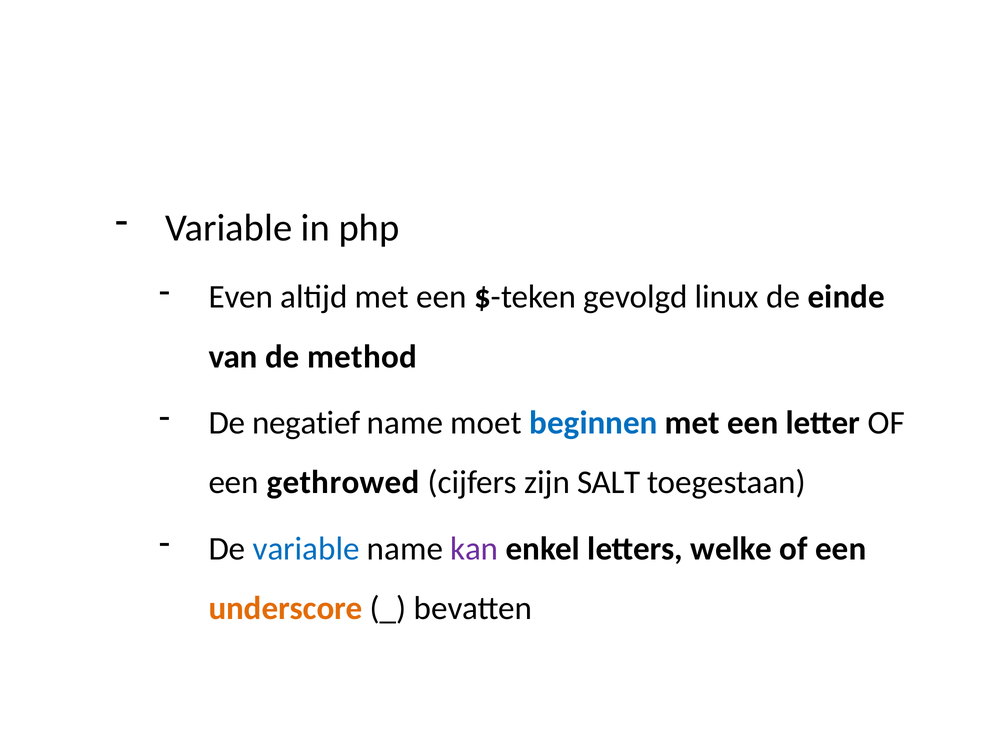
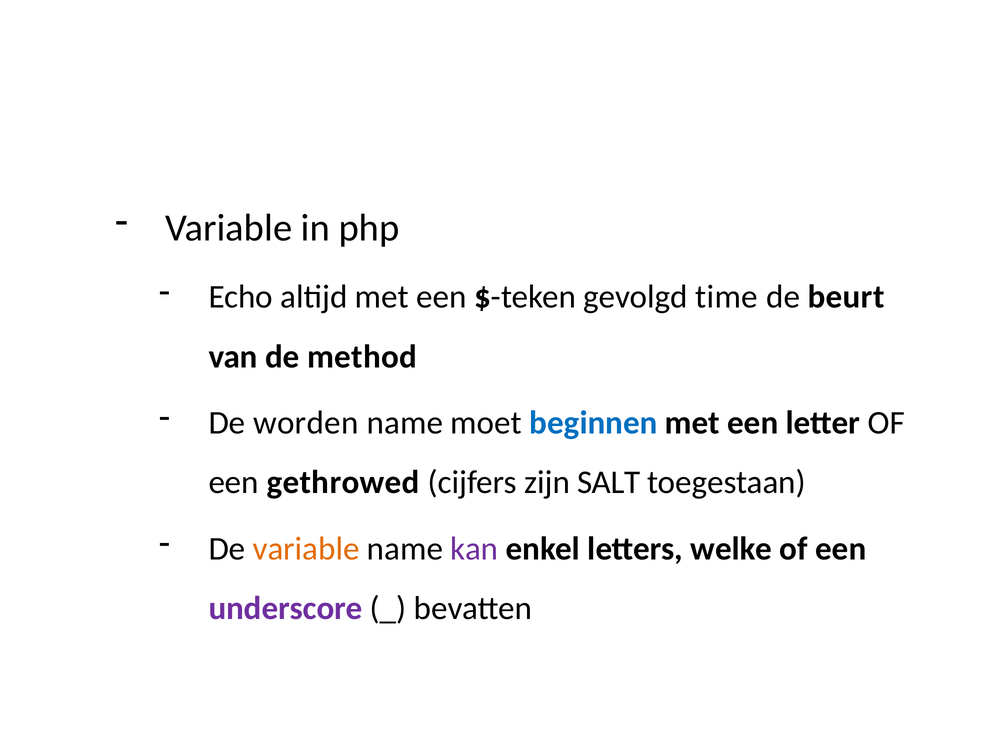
Even: Even -> Echo (241, 297)
linux: linux -> time (727, 297)
einde: einde -> beurt (846, 297)
negatief: negatief -> worden (306, 423)
variable colour: blue -> orange (306, 548)
underscore colour: orange -> purple (286, 608)
